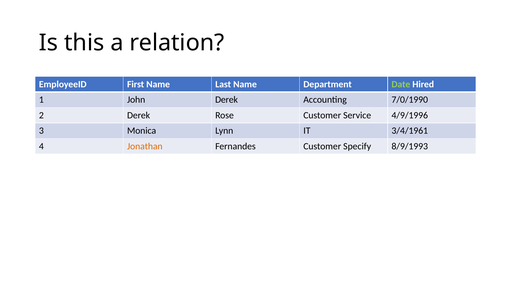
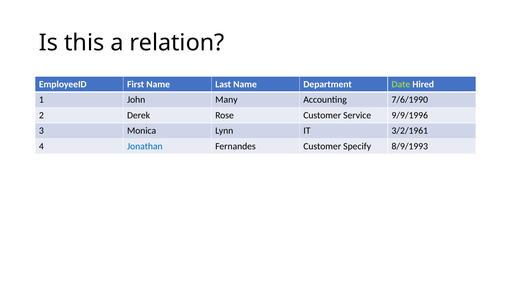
John Derek: Derek -> Many (226, 100)
7/0/1990: 7/0/1990 -> 7/6/1990 (410, 100)
4/9/1996: 4/9/1996 -> 9/9/1996 (410, 115)
3/4/1961: 3/4/1961 -> 3/2/1961 (410, 131)
Jonathan colour: orange -> blue (145, 147)
